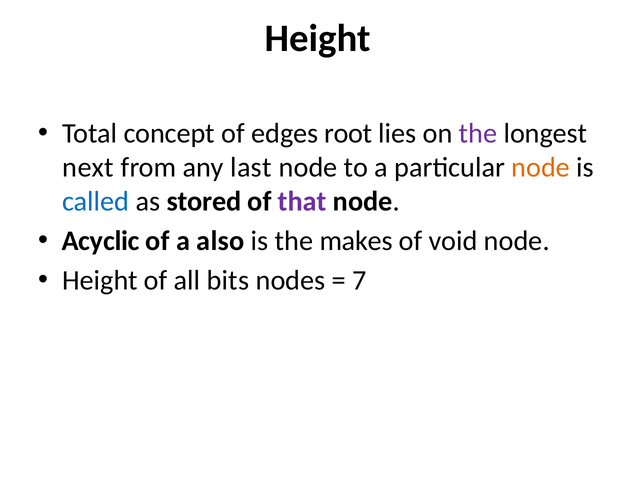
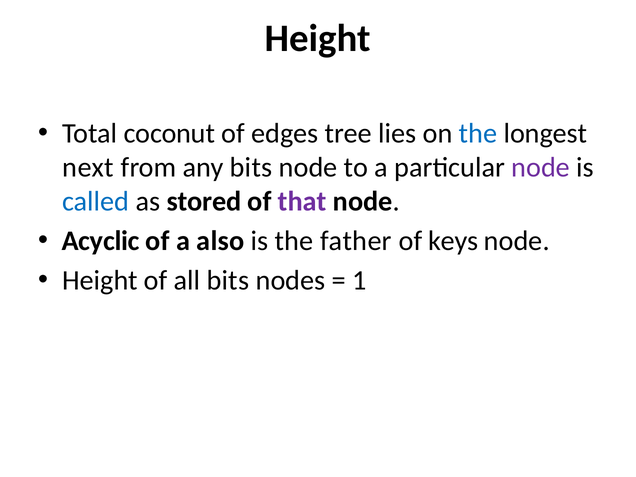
concept: concept -> coconut (169, 133)
root: root -> tree (348, 133)
the colour: purple -> blue (478, 133)
any last: last -> bits (251, 167)
node colour: orange -> purple (541, 167)
makes: makes -> father (356, 241)
void: void -> keys (453, 241)
7: 7 -> 1 (359, 280)
